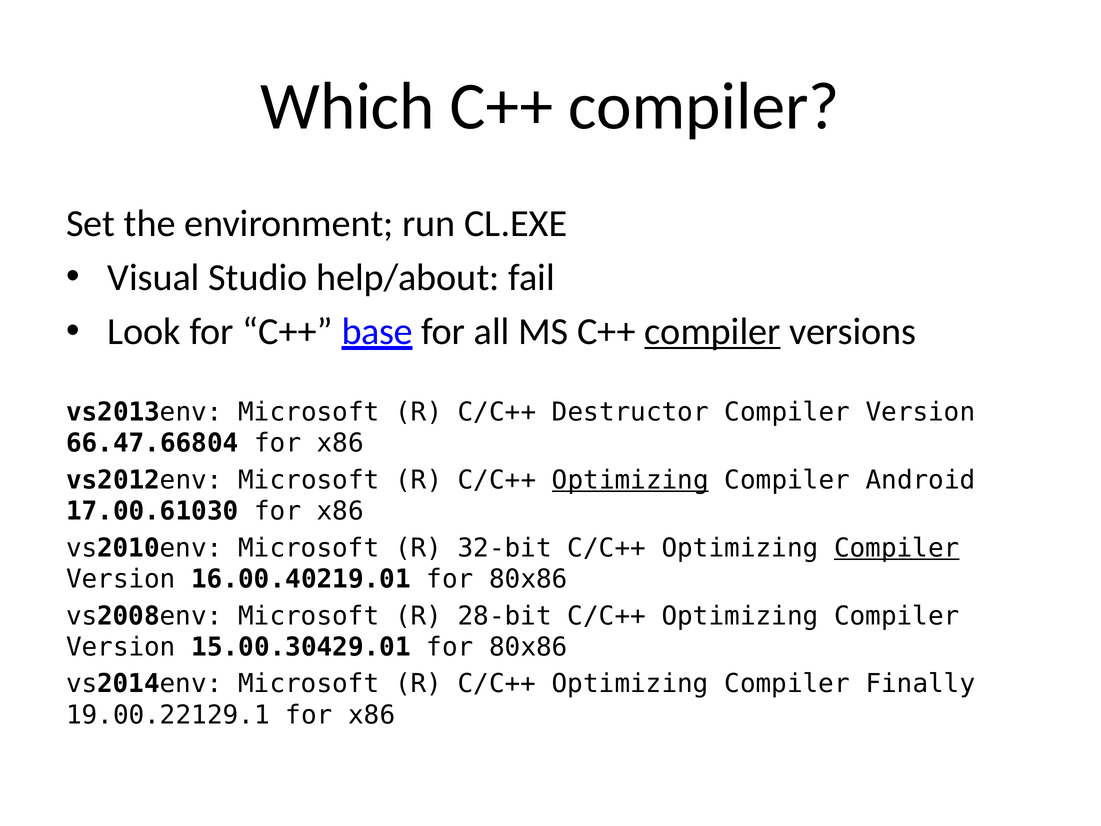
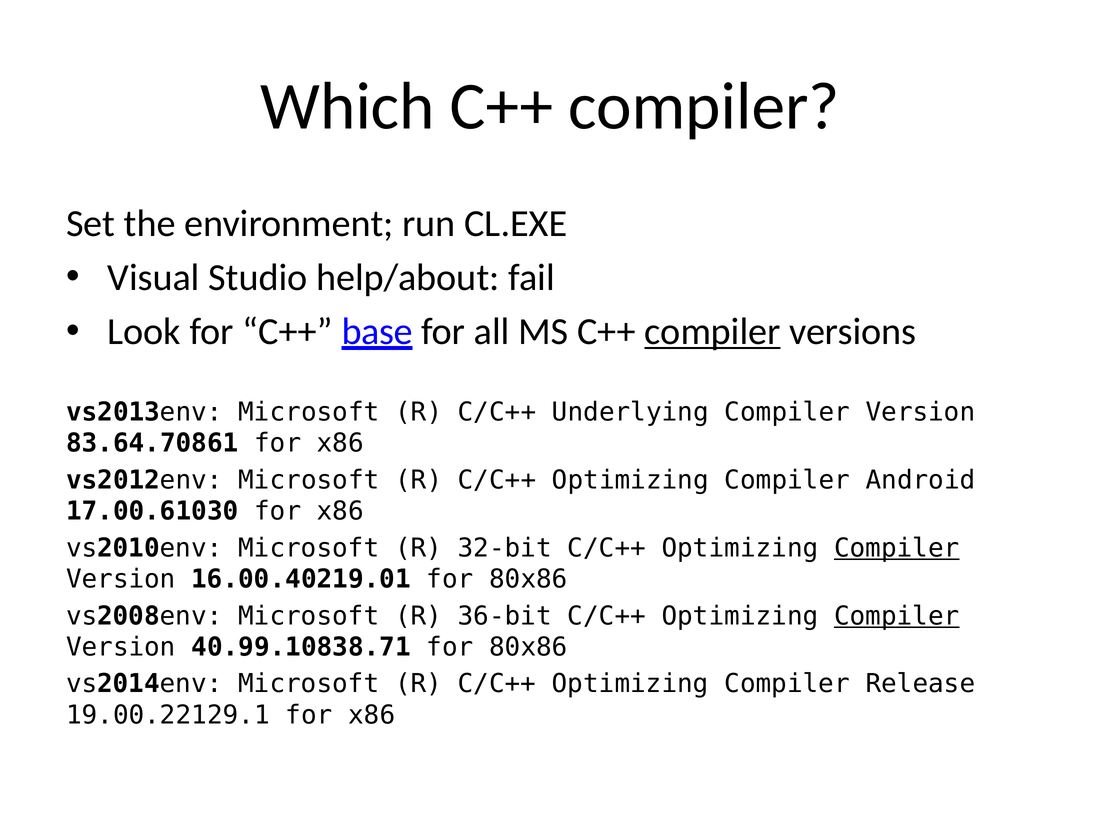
Destructor: Destructor -> Underlying (630, 412)
66.47.66804: 66.47.66804 -> 83.64.70861 (152, 443)
Optimizing underline: present -> none (630, 480)
28-bit: 28-bit -> 36-bit (505, 616)
Compiler underline: none -> present (897, 616)
15.00.30429.01: 15.00.30429.01 -> 40.99.10838.71 (301, 647)
Finally: Finally -> Release (920, 684)
